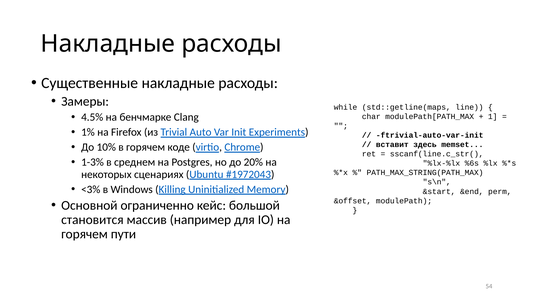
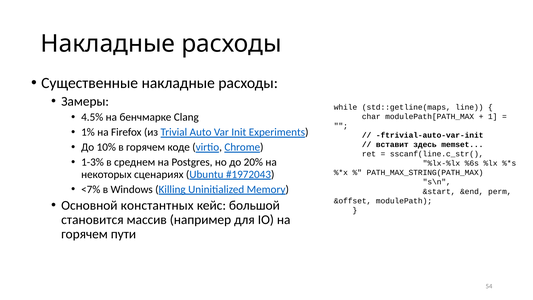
<3%: <3% -> <7% (91, 189)
ограниченно: ограниченно -> константных (157, 205)
